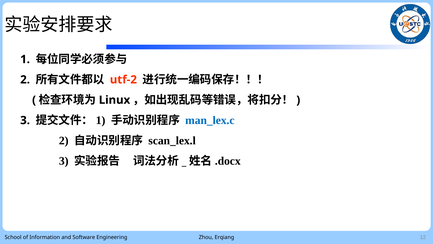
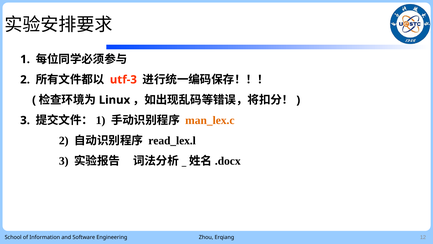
utf-2: utf-2 -> utf-3 (123, 80)
man_lex.c colour: blue -> orange (210, 120)
scan_lex.l: scan_lex.l -> read_lex.l (172, 140)
